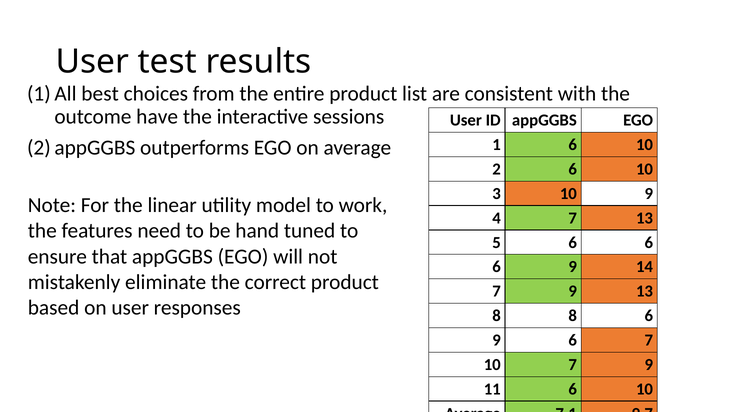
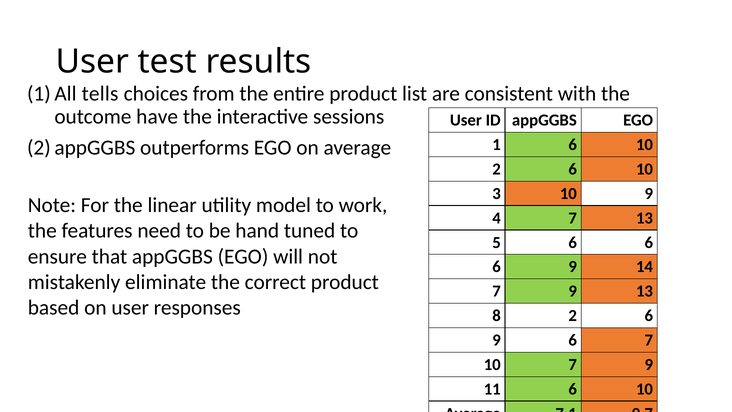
best: best -> tells (100, 94)
8 8: 8 -> 2 (573, 316)
